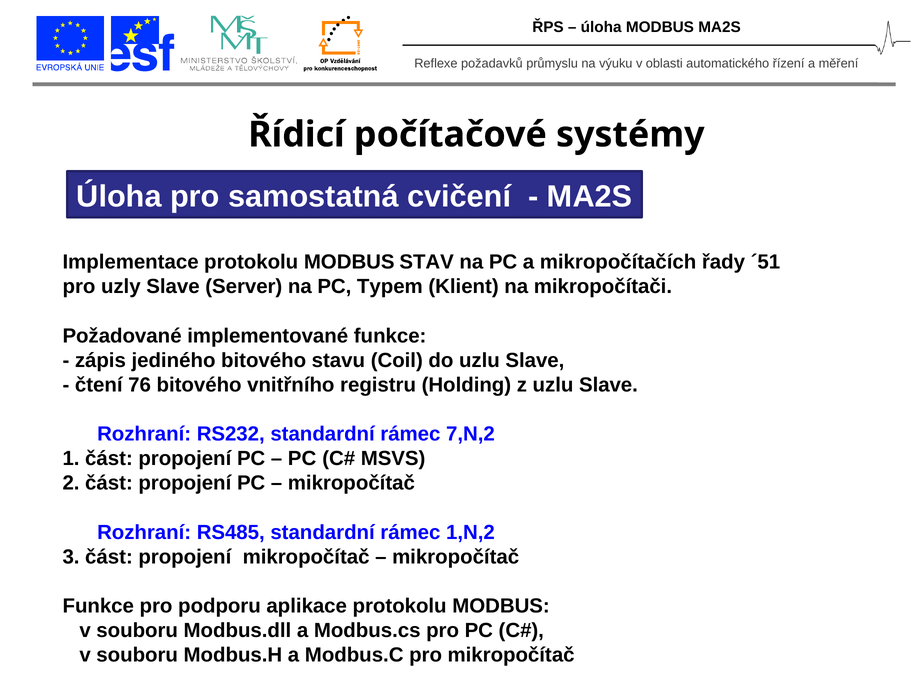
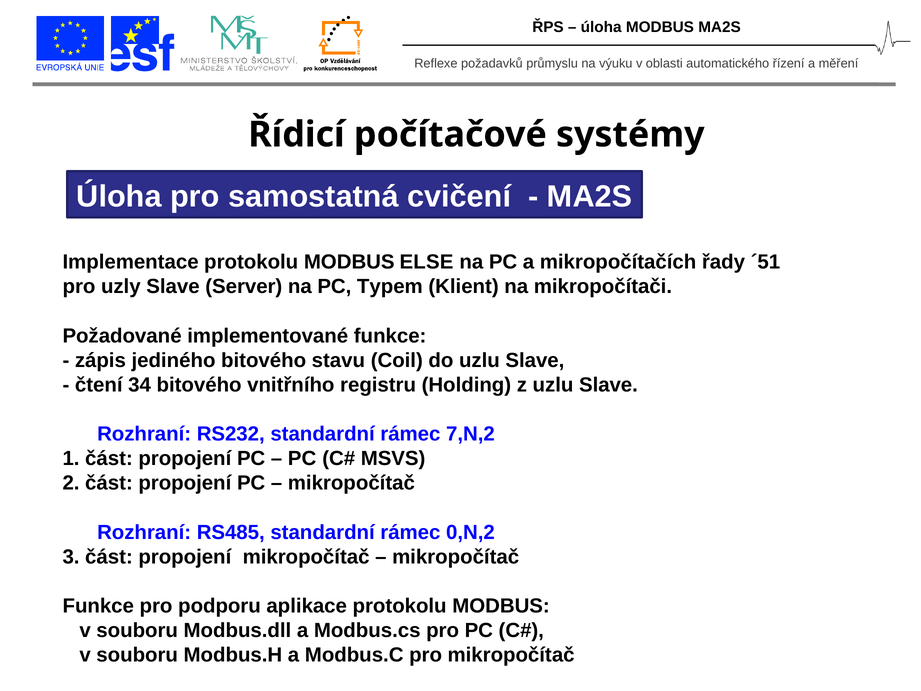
STAV: STAV -> ELSE (427, 262)
76: 76 -> 34 (140, 385)
1,N,2: 1,N,2 -> 0,N,2 (470, 532)
